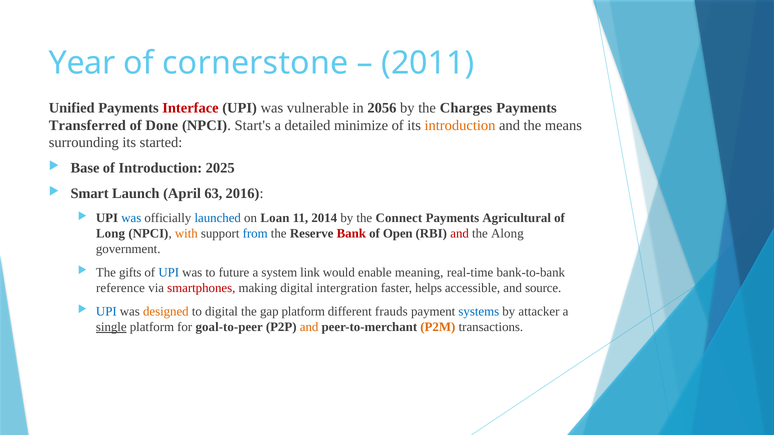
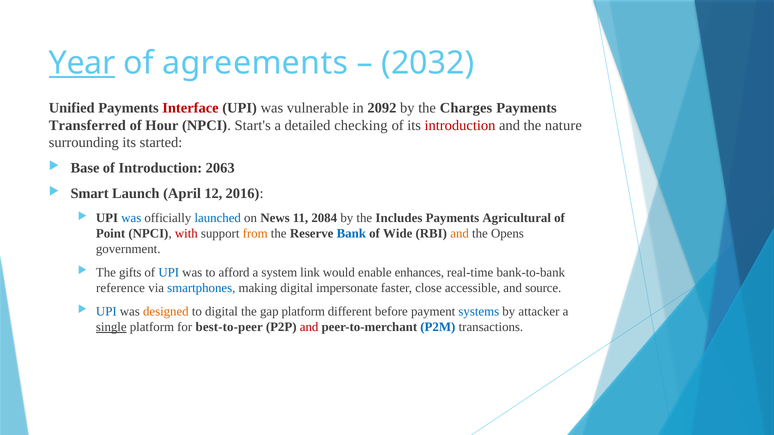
Year underline: none -> present (82, 63)
cornerstone: cornerstone -> agreements (255, 63)
2011: 2011 -> 2032 (428, 63)
2056: 2056 -> 2092 (382, 108)
Done: Done -> Hour (162, 125)
minimize: minimize -> checking (361, 125)
introduction colour: orange -> red (460, 125)
means: means -> nature (563, 125)
2025: 2025 -> 2063 (220, 168)
63: 63 -> 12 (213, 194)
Loan: Loan -> News (275, 218)
2014: 2014 -> 2084 (324, 218)
Connect: Connect -> Includes (399, 218)
Long: Long -> Point (111, 234)
with colour: orange -> red (186, 234)
from colour: blue -> orange (255, 234)
Bank colour: red -> blue (351, 234)
Open: Open -> Wide (398, 234)
and colour: red -> orange (460, 234)
Along: Along -> Opens (507, 234)
future: future -> afford (234, 273)
meaning: meaning -> enhances (419, 273)
smartphones colour: red -> blue (201, 288)
intergration: intergration -> impersonate (347, 288)
helps: helps -> close (428, 288)
frauds: frauds -> before (391, 312)
goal-to-peer: goal-to-peer -> best-to-peer (229, 327)
and colour: orange -> red (309, 327)
P2M colour: orange -> blue (438, 327)
